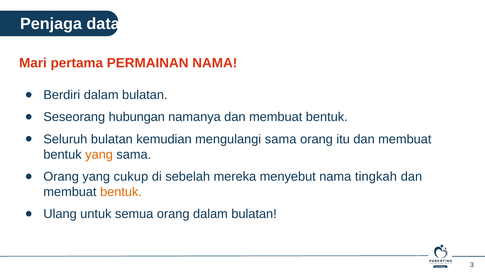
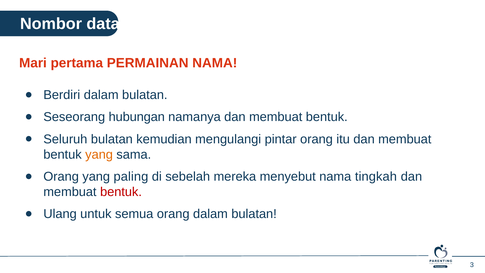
Penjaga: Penjaga -> Nombor (51, 24)
mengulangi sama: sama -> pintar (281, 139)
cukup: cukup -> paling (131, 177)
bentuk colour: orange -> red (121, 192)
